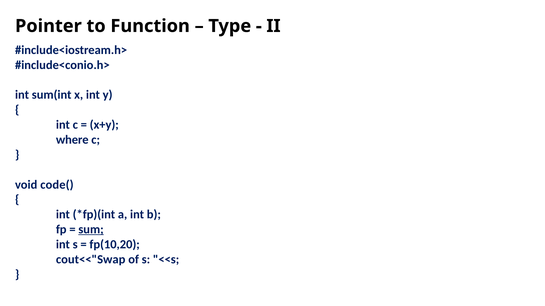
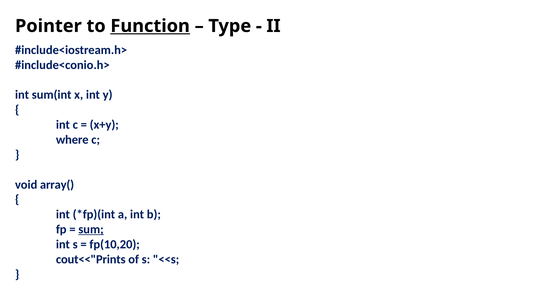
Function underline: none -> present (150, 26)
code(: code( -> array( (57, 185)
cout<<"Swap: cout<<"Swap -> cout<<"Prints (91, 260)
